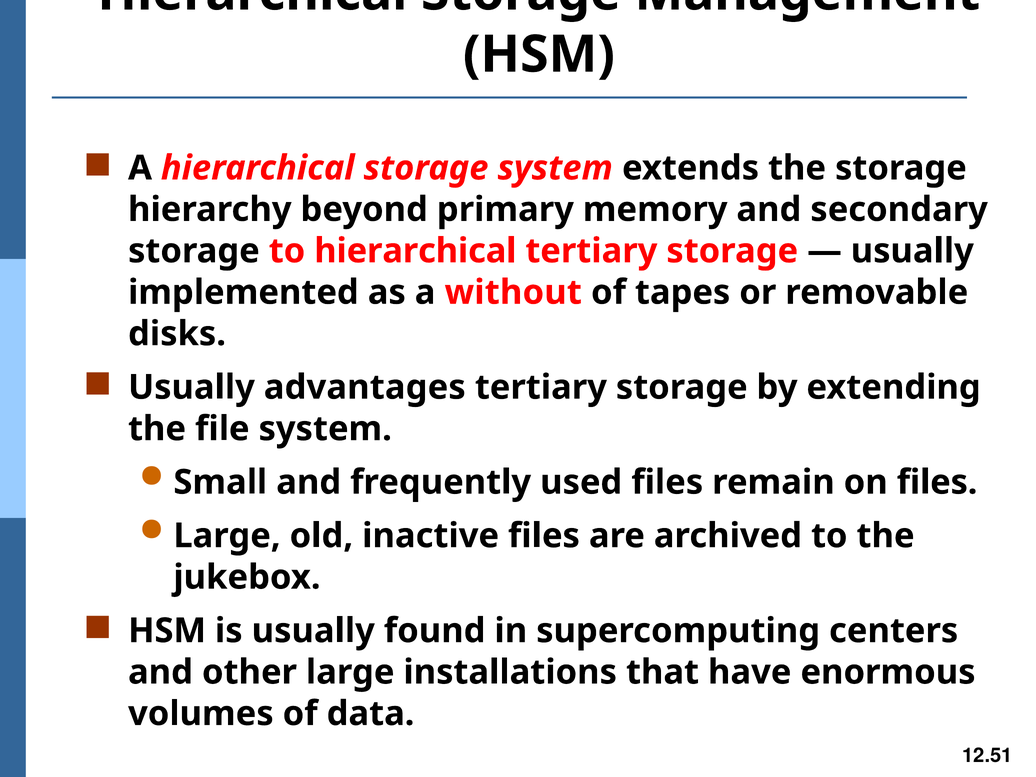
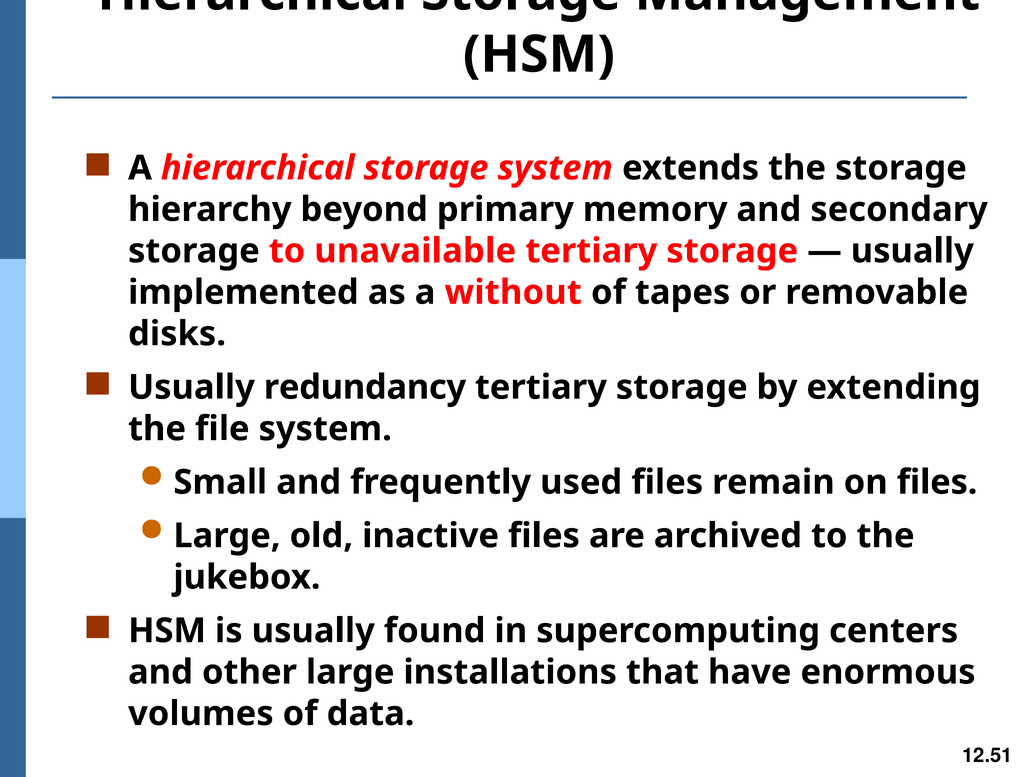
to hierarchical: hierarchical -> unavailable (415, 251)
advantages: advantages -> redundancy (365, 387)
